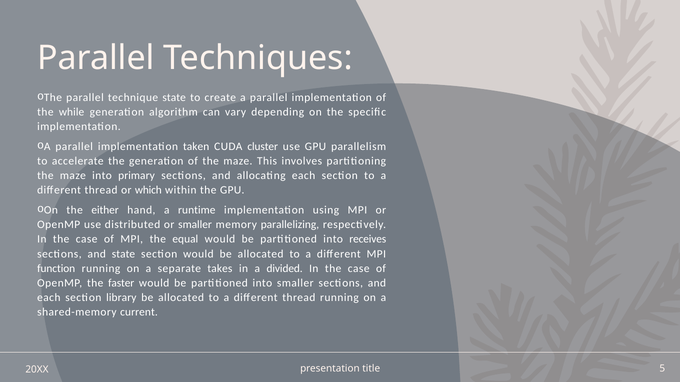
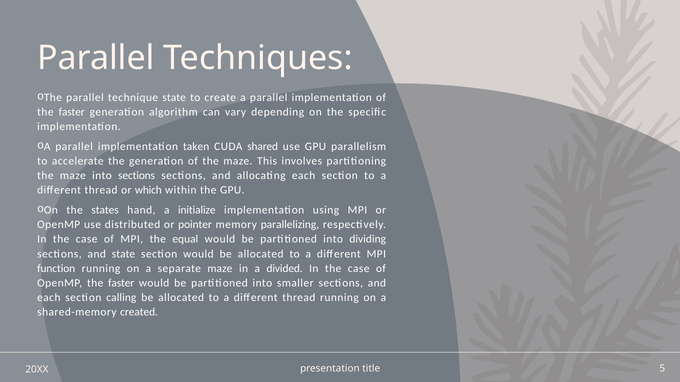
while: while -> faster (72, 112)
cluster: cluster -> shared (263, 147)
into primary: primary -> sections (137, 176)
either: either -> states (105, 211)
runtime: runtime -> initialize (197, 211)
or smaller: smaller -> pointer (195, 225)
receives: receives -> dividing (368, 240)
separate takes: takes -> maze (220, 269)
library: library -> calling (121, 298)
current: current -> created (139, 312)
